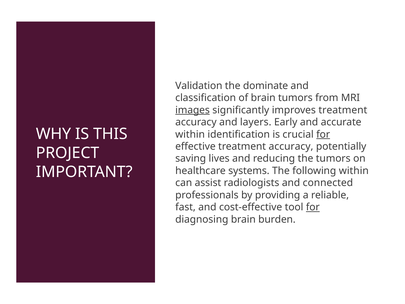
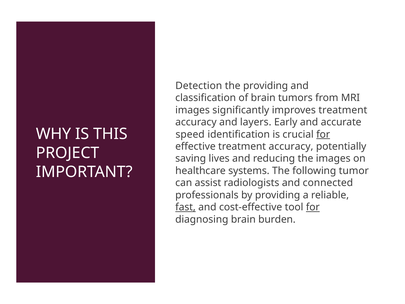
Validation: Validation -> Detection (199, 86)
the dominate: dominate -> providing (266, 86)
images underline: present -> none (193, 110)
within: within -> speed (190, 134)
the tumors: tumors -> images (333, 159)
following within: within -> tumor (354, 171)
fast underline: none -> present (185, 207)
